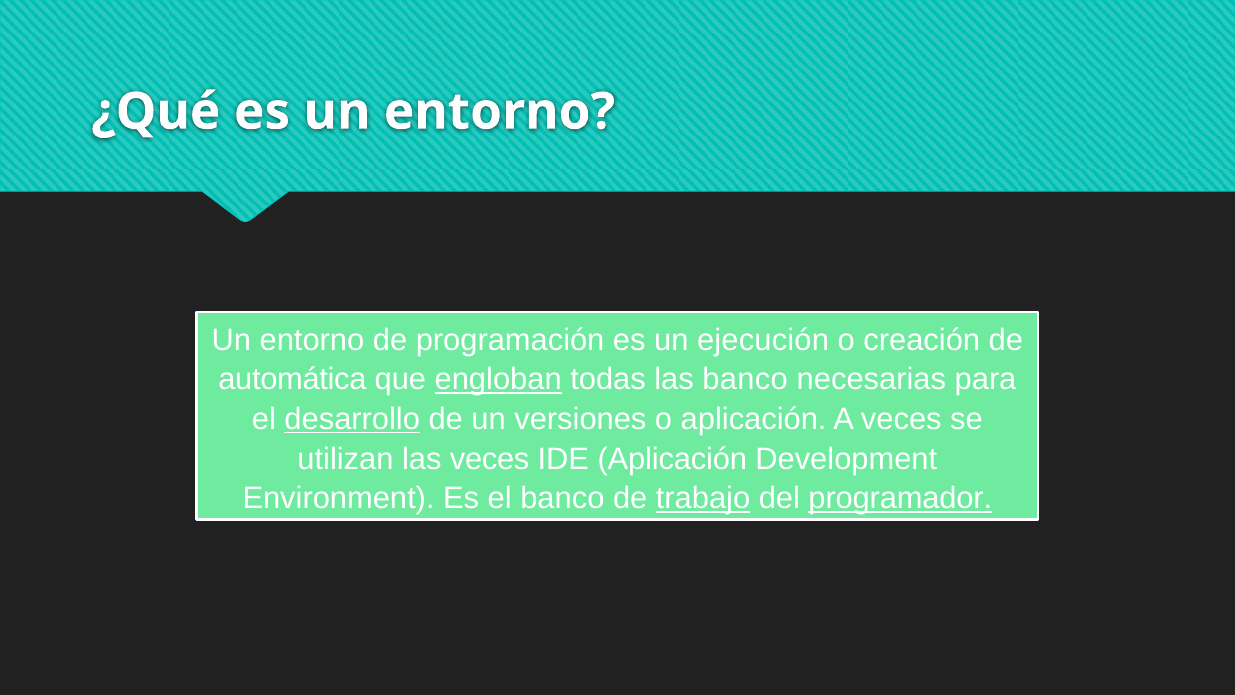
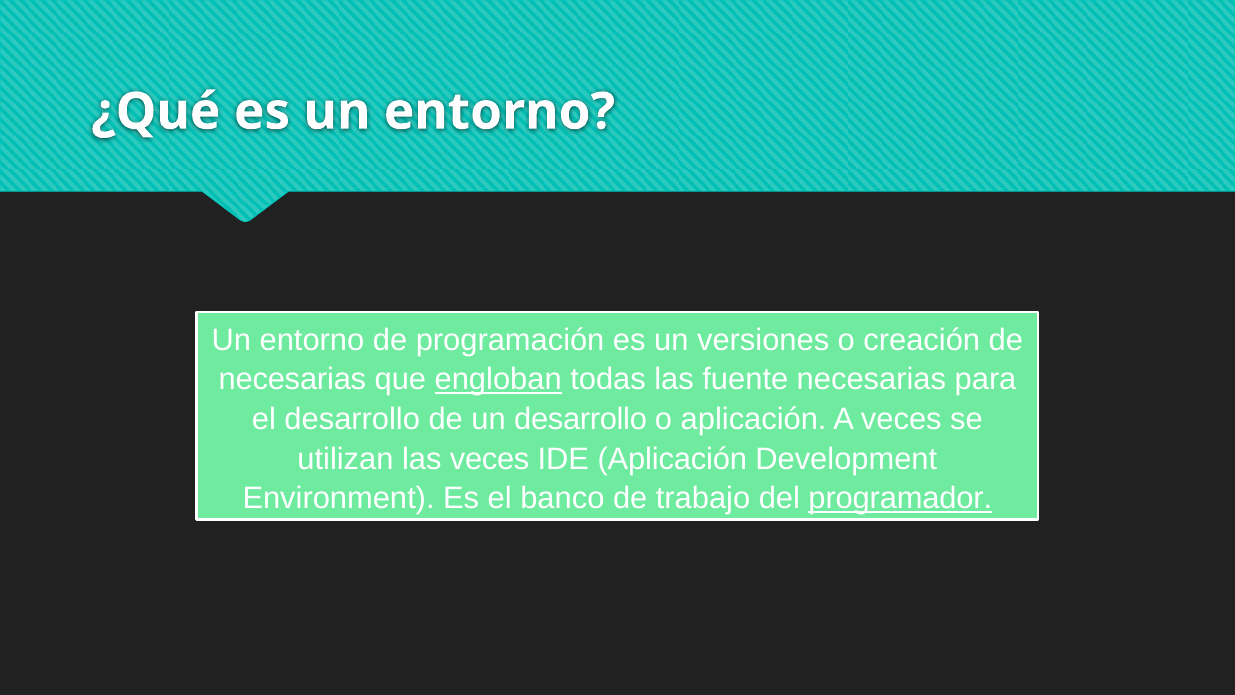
ejecución: ejecución -> versiones (763, 340)
automática: automática -> necesarias (292, 379)
las banco: banco -> fuente (745, 379)
desarrollo underline: present -> none (352, 419)
un versiones: versiones -> desarrollo (581, 419)
trabajo underline: present -> none (703, 498)
